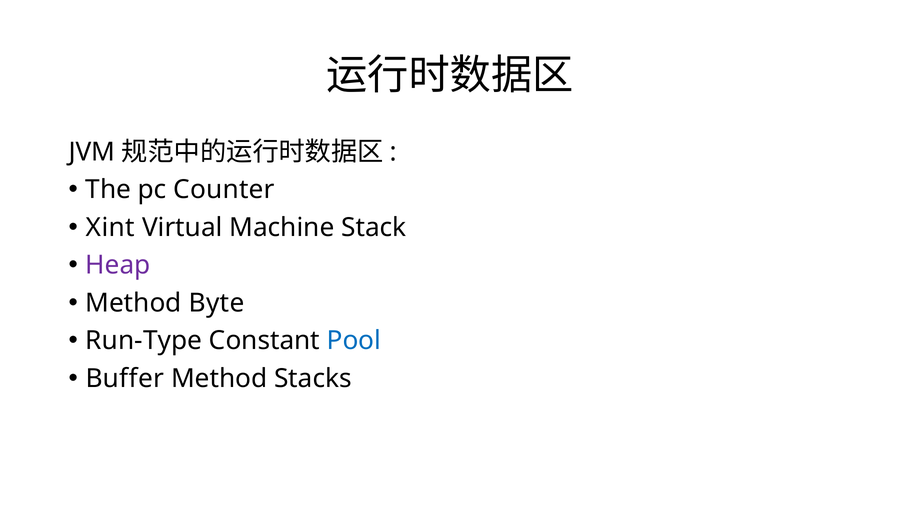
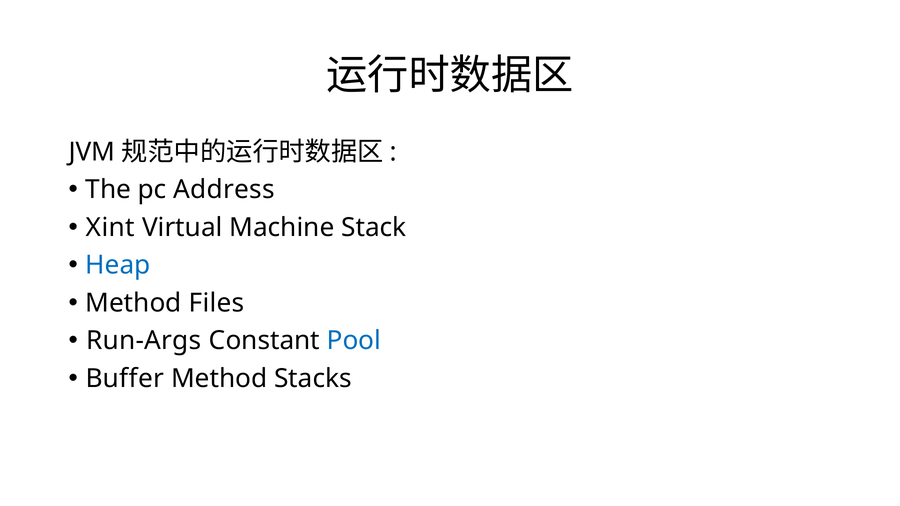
Counter: Counter -> Address (224, 190)
Heap colour: purple -> blue (118, 265)
Byte: Byte -> Files (217, 303)
Run-Type: Run-Type -> Run-Args (144, 341)
